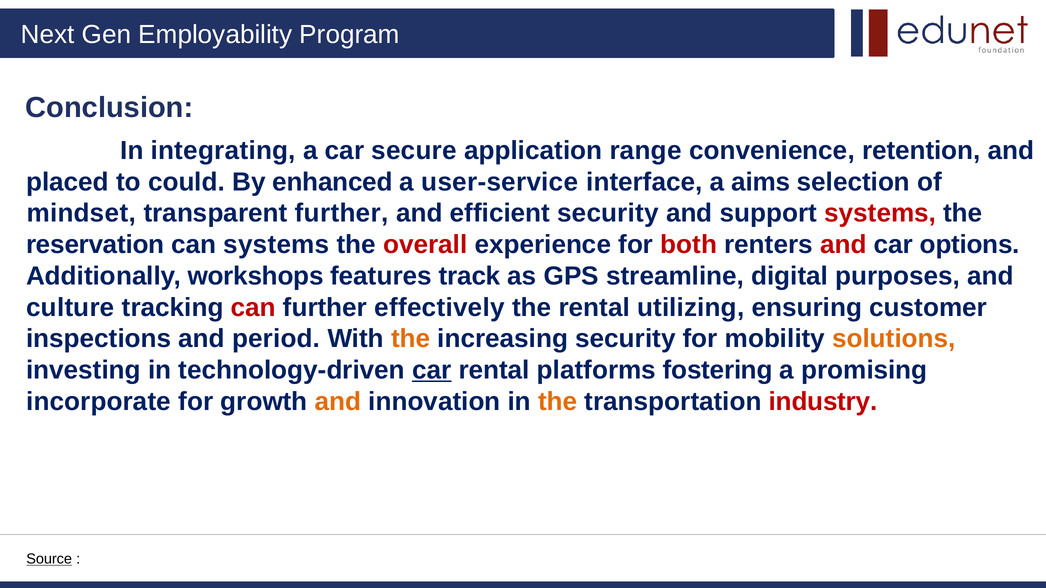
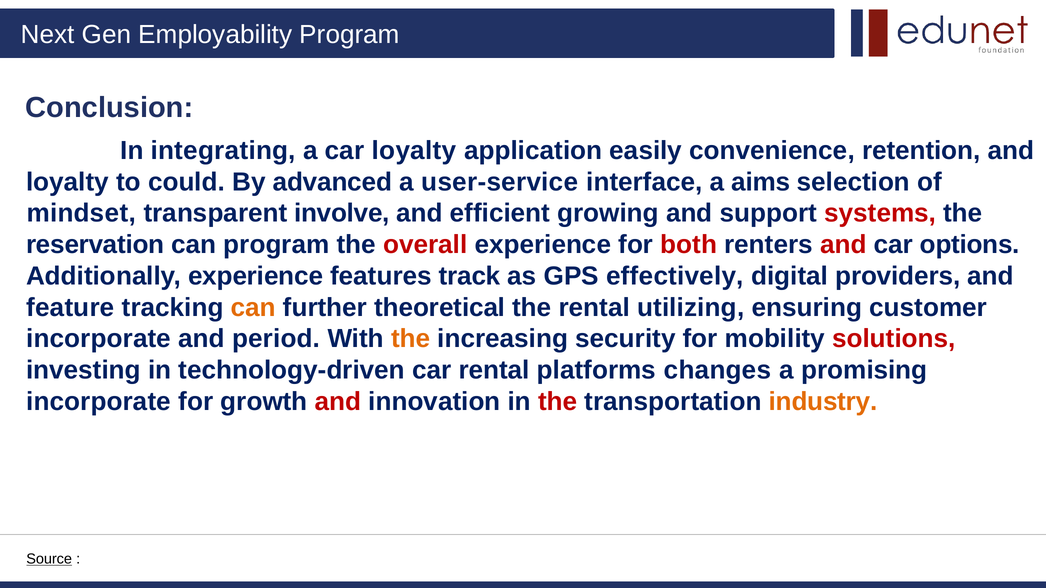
car secure: secure -> loyalty (414, 151)
range: range -> easily (646, 151)
placed: placed -> loyalty (67, 182)
enhanced: enhanced -> advanced (332, 182)
transparent further: further -> involve (342, 213)
efficient security: security -> growing (608, 213)
can systems: systems -> program (276, 245)
Additionally workshops: workshops -> experience (256, 276)
streamline: streamline -> effectively (675, 276)
purposes: purposes -> providers (898, 276)
culture: culture -> feature (70, 308)
can colour: red -> orange (253, 308)
effectively: effectively -> theoretical (440, 308)
inspections: inspections -> incorporate (99, 339)
solutions colour: orange -> red (894, 339)
car underline: present -> none (432, 370)
fostering: fostering -> changes (718, 370)
and colour: orange -> red (338, 402)
the colour: orange -> red (558, 402)
industry colour: red -> orange (823, 402)
